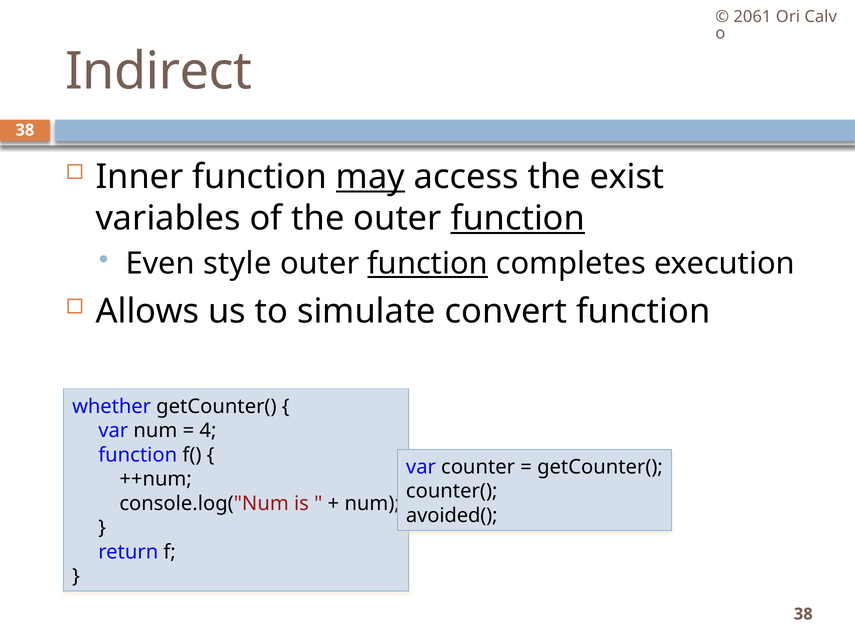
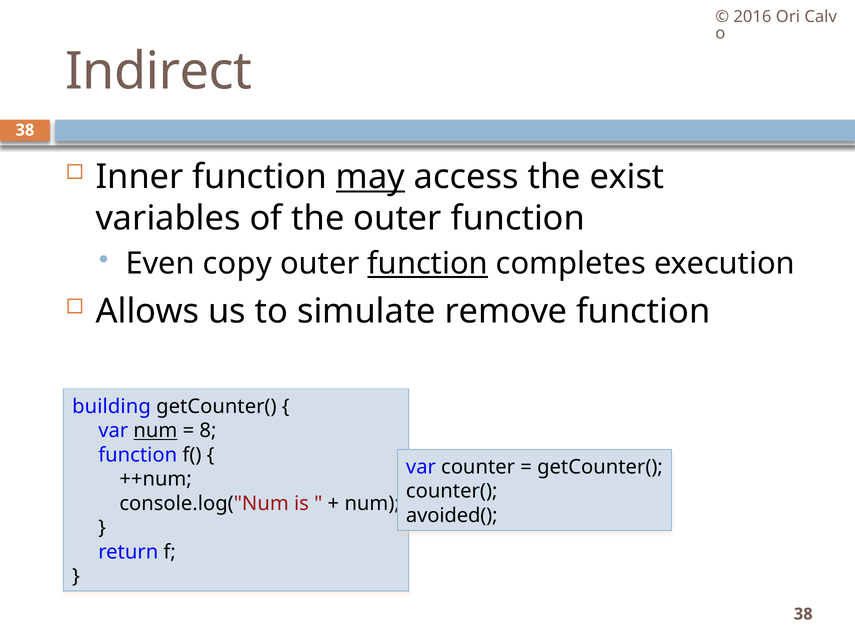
2061: 2061 -> 2016 (752, 17)
function underline: present -> none (518, 218)
style: style -> copy (237, 264)
convert: convert -> remove (506, 311)
whether: whether -> building (111, 407)
num underline: none -> present (155, 431)
4: 4 -> 8 (208, 431)
